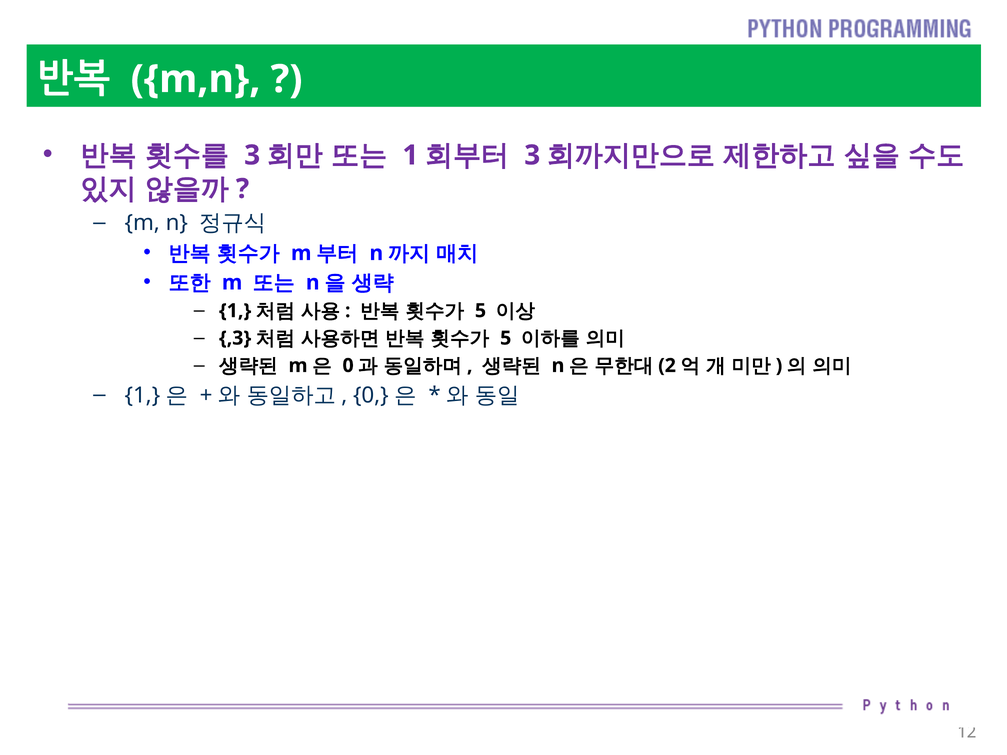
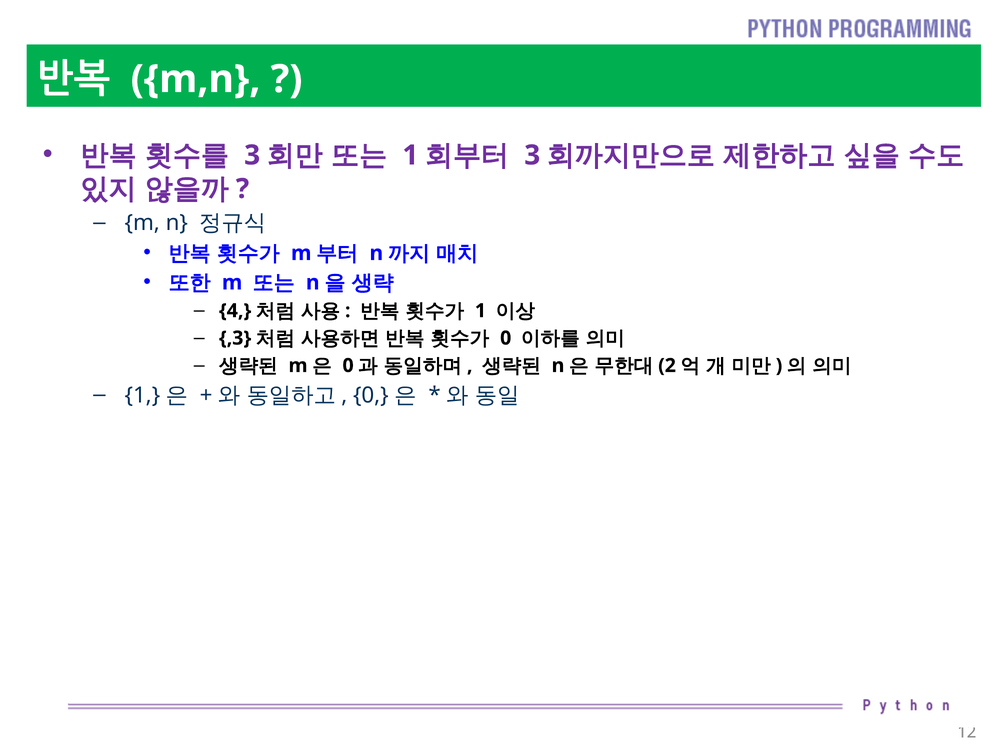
1: 1 -> 4 (235, 311)
5: 5 -> 1 (480, 311)
5: 5 -> 0 (506, 338)
